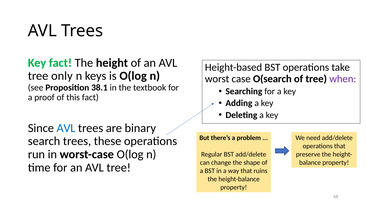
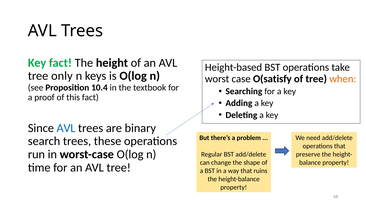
O(search: O(search -> O(satisfy (272, 79)
when colour: purple -> orange (343, 79)
38.1: 38.1 -> 10.4 (99, 87)
